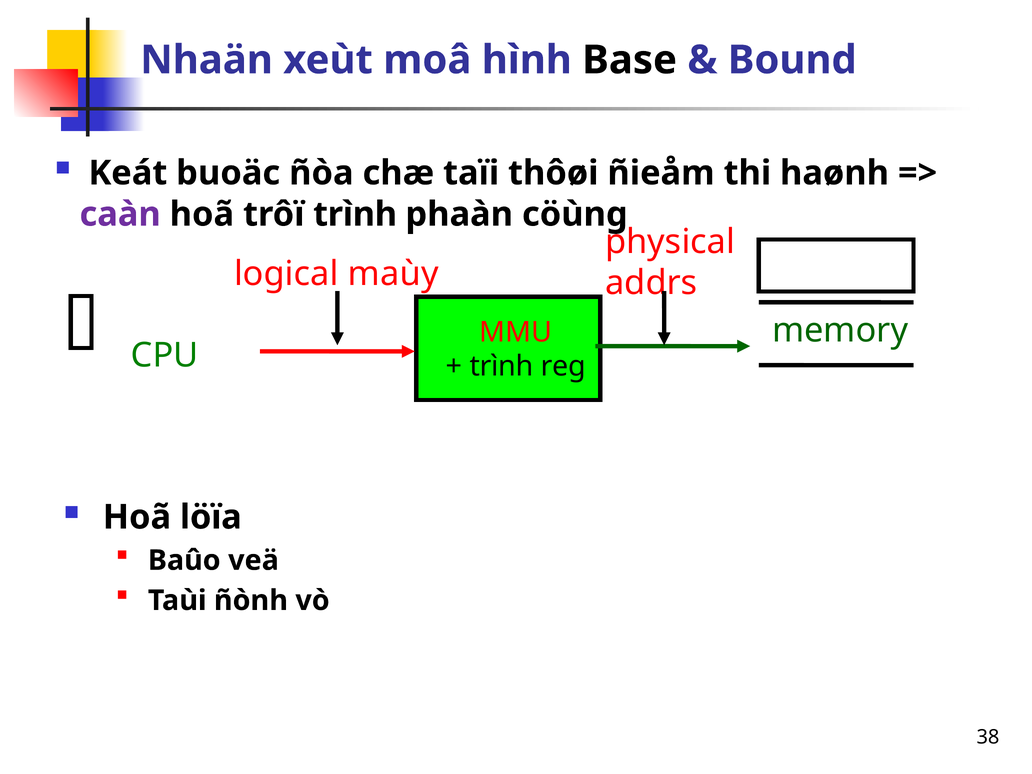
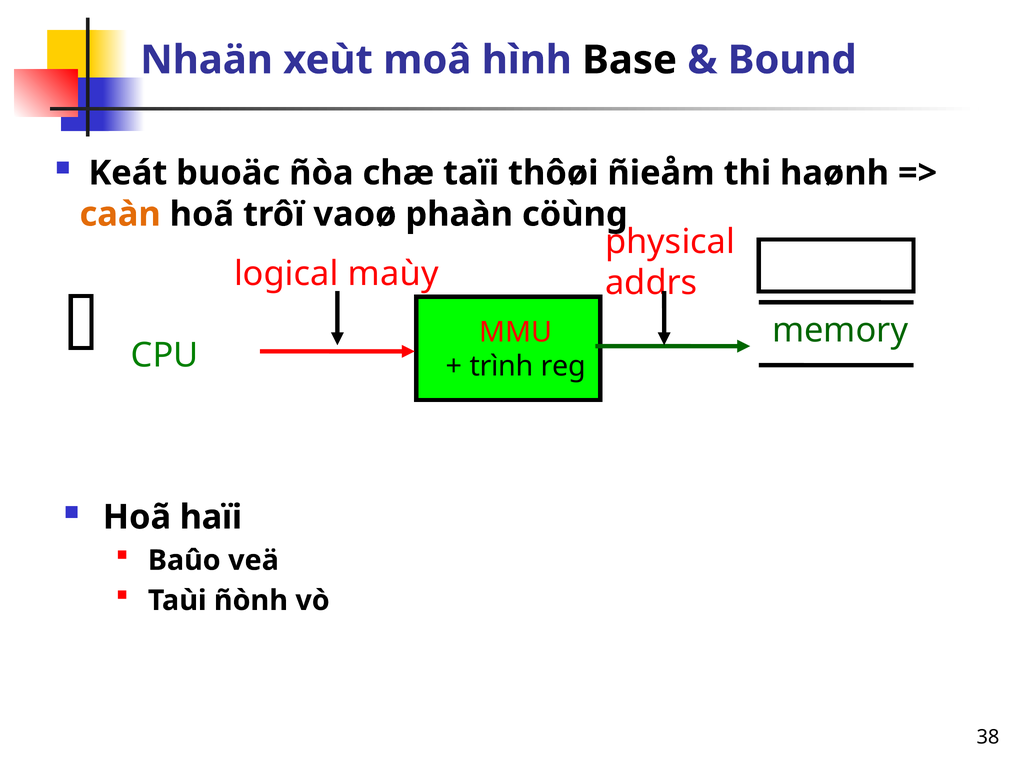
caàn colour: purple -> orange (120, 214)
trôï trình: trình -> vaoø (355, 214)
löïa: löïa -> haïi (211, 517)
